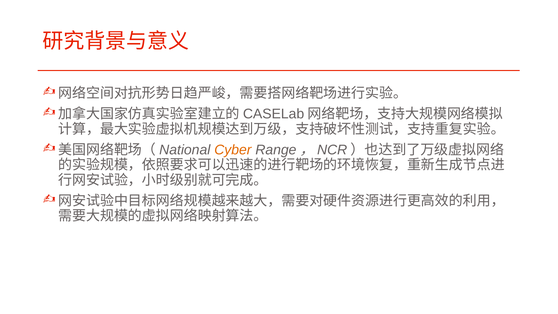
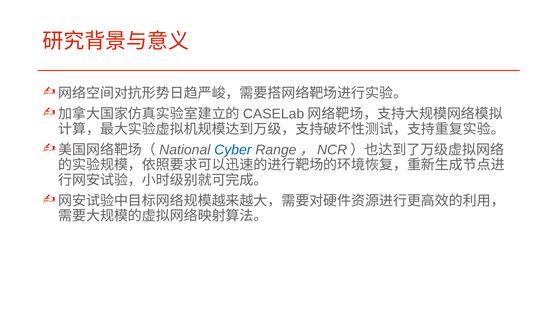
Cyber colour: orange -> blue (233, 150)
